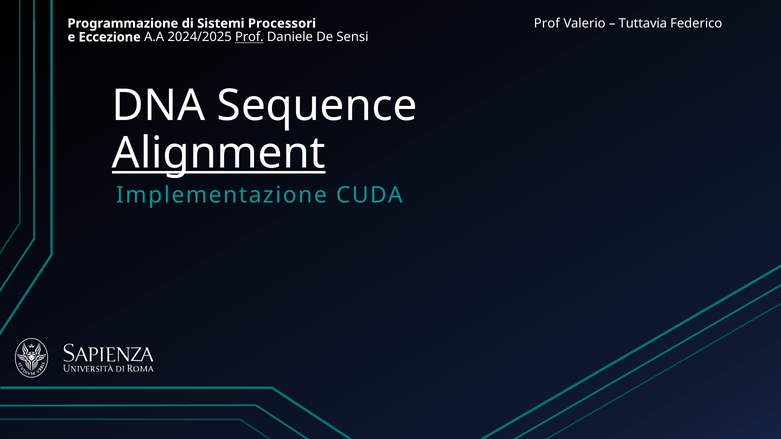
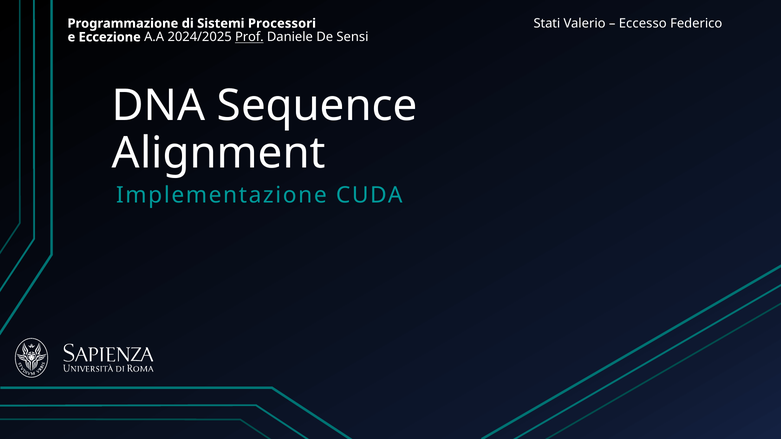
Prof: Prof -> Stati (547, 23)
Tuttavia: Tuttavia -> Eccesso (643, 23)
Alignment underline: present -> none (219, 154)
